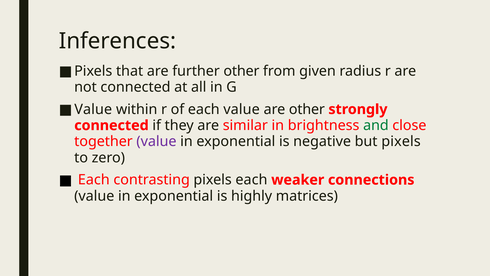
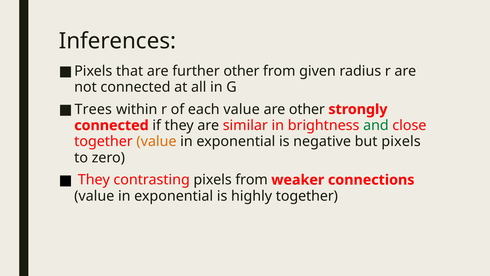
Value: Value -> Trees (93, 109)
value colour: purple -> orange (156, 141)
Each: Each -> They (94, 180)
pixels each: each -> from (252, 180)
highly matrices: matrices -> together (307, 196)
